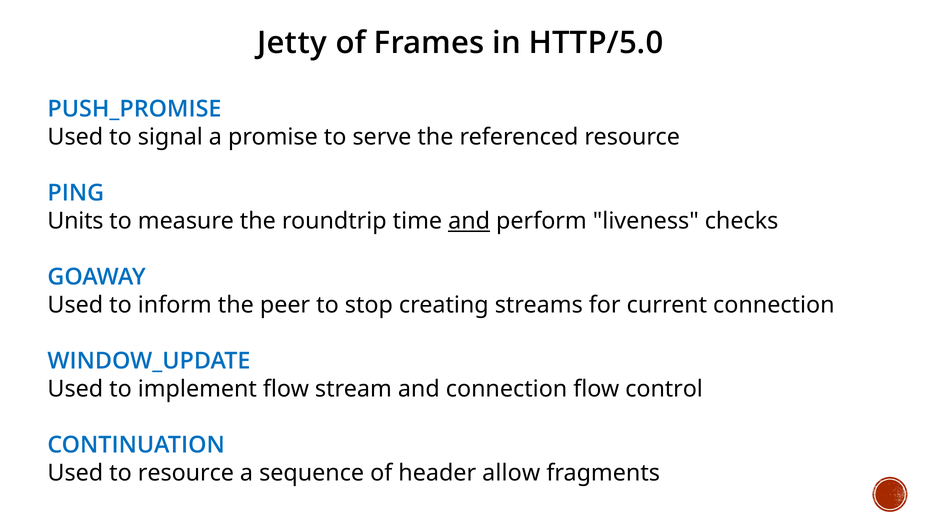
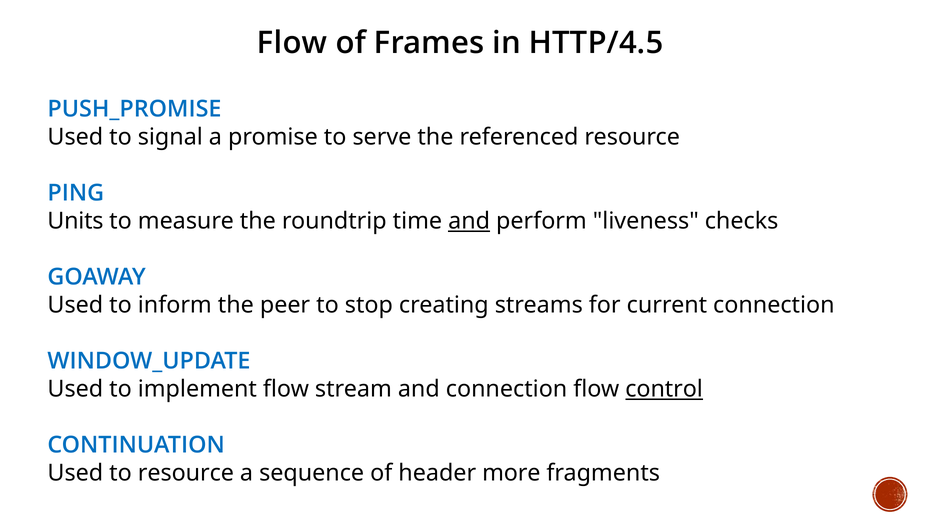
Jetty: Jetty -> Flow (292, 43)
HTTP/5.0: HTTP/5.0 -> HTTP/4.5 (596, 43)
control underline: none -> present (664, 389)
allow: allow -> more (511, 473)
